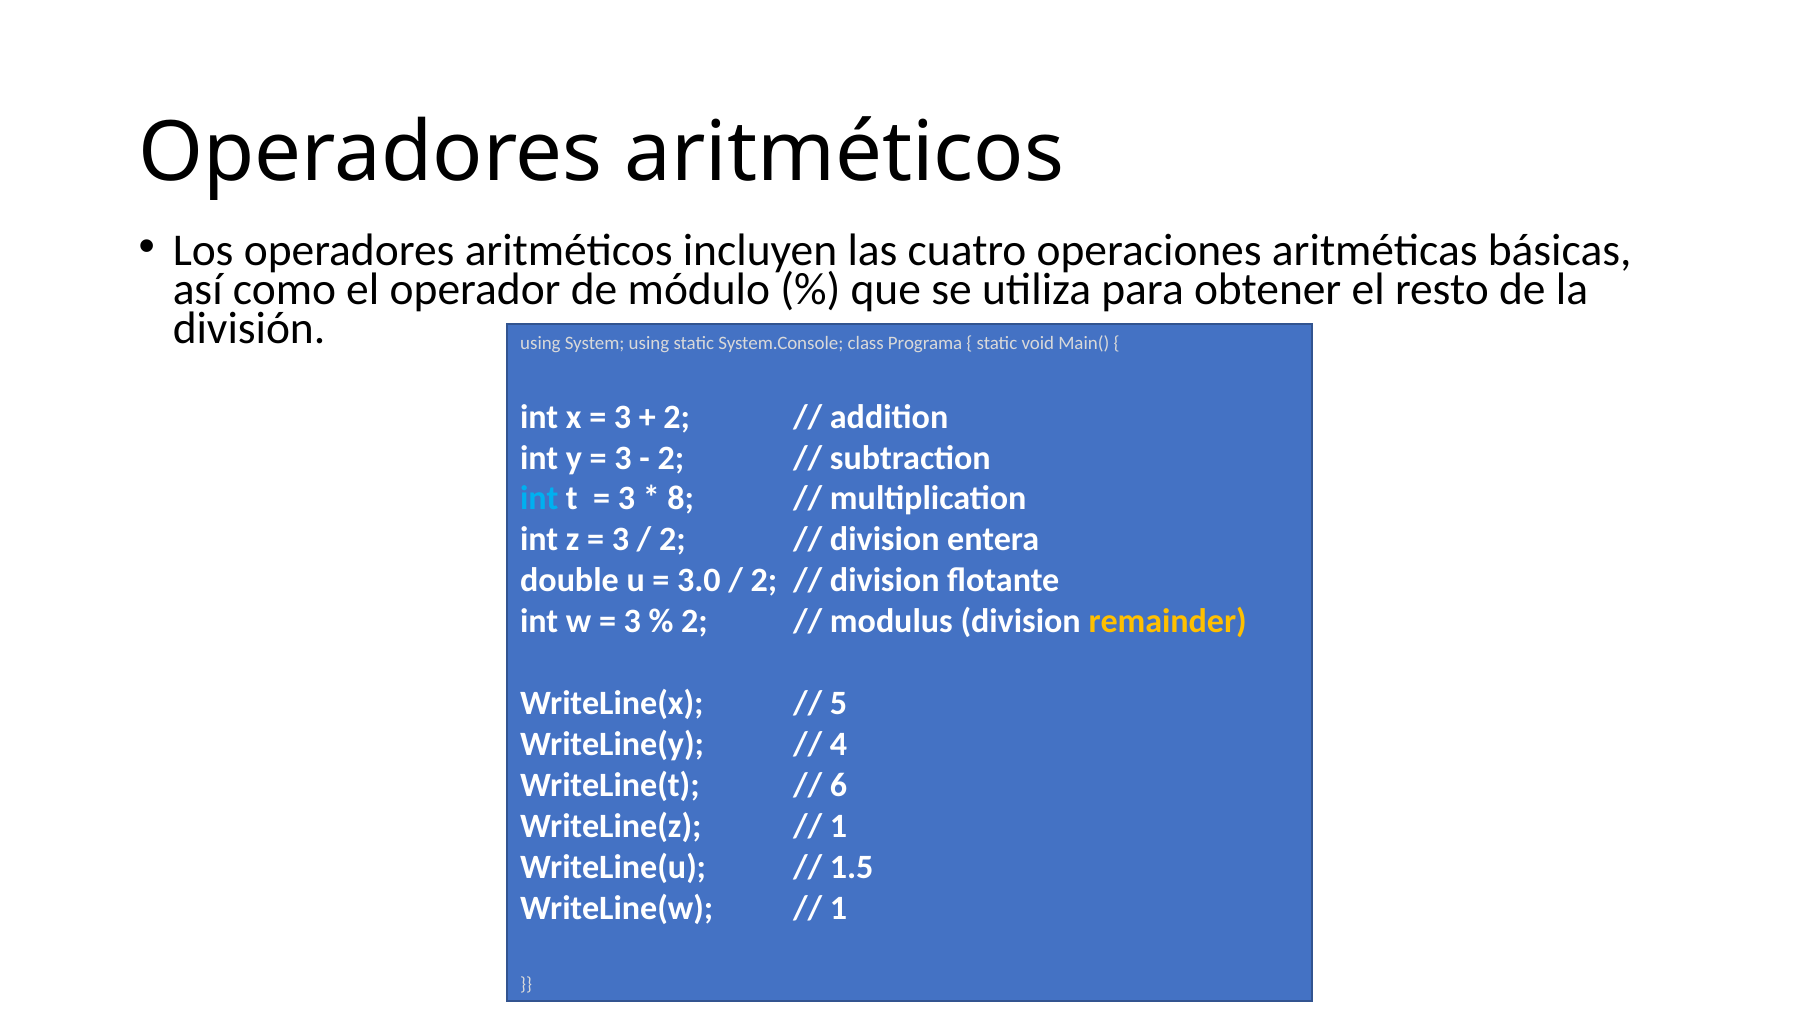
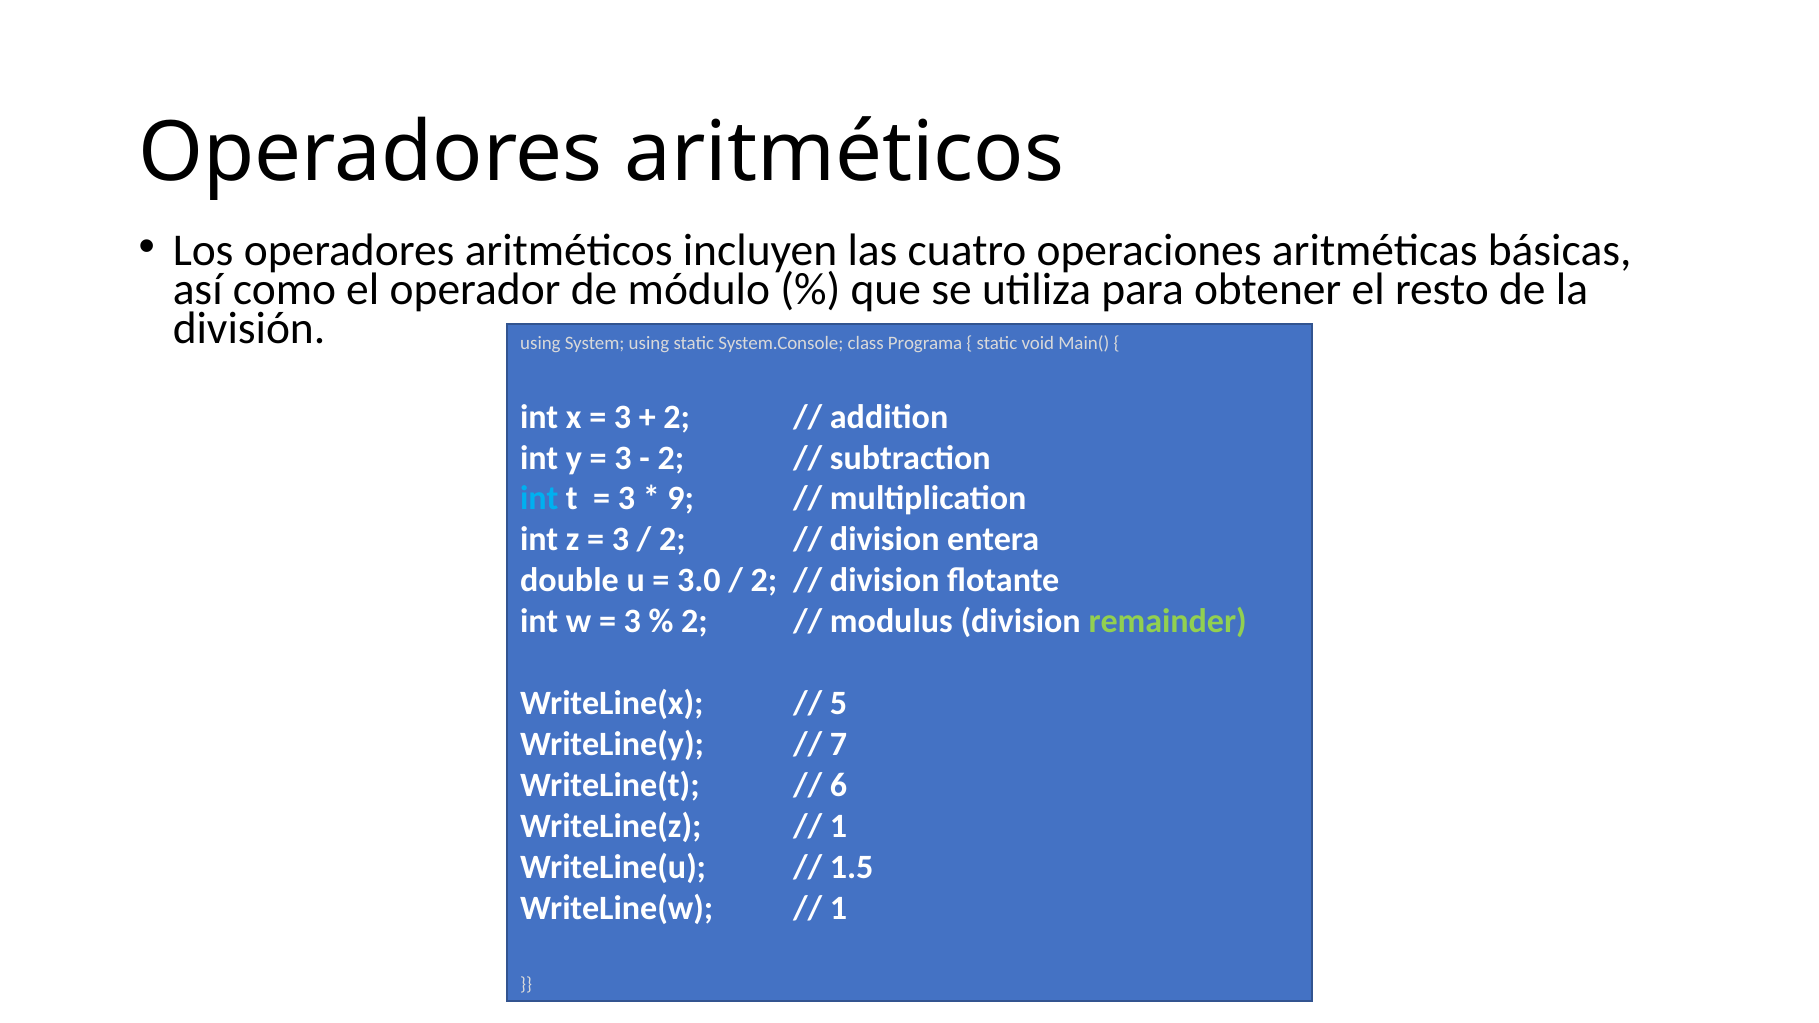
8: 8 -> 9 (681, 499)
remainder colour: yellow -> light green (1168, 622)
4: 4 -> 7 (839, 744)
